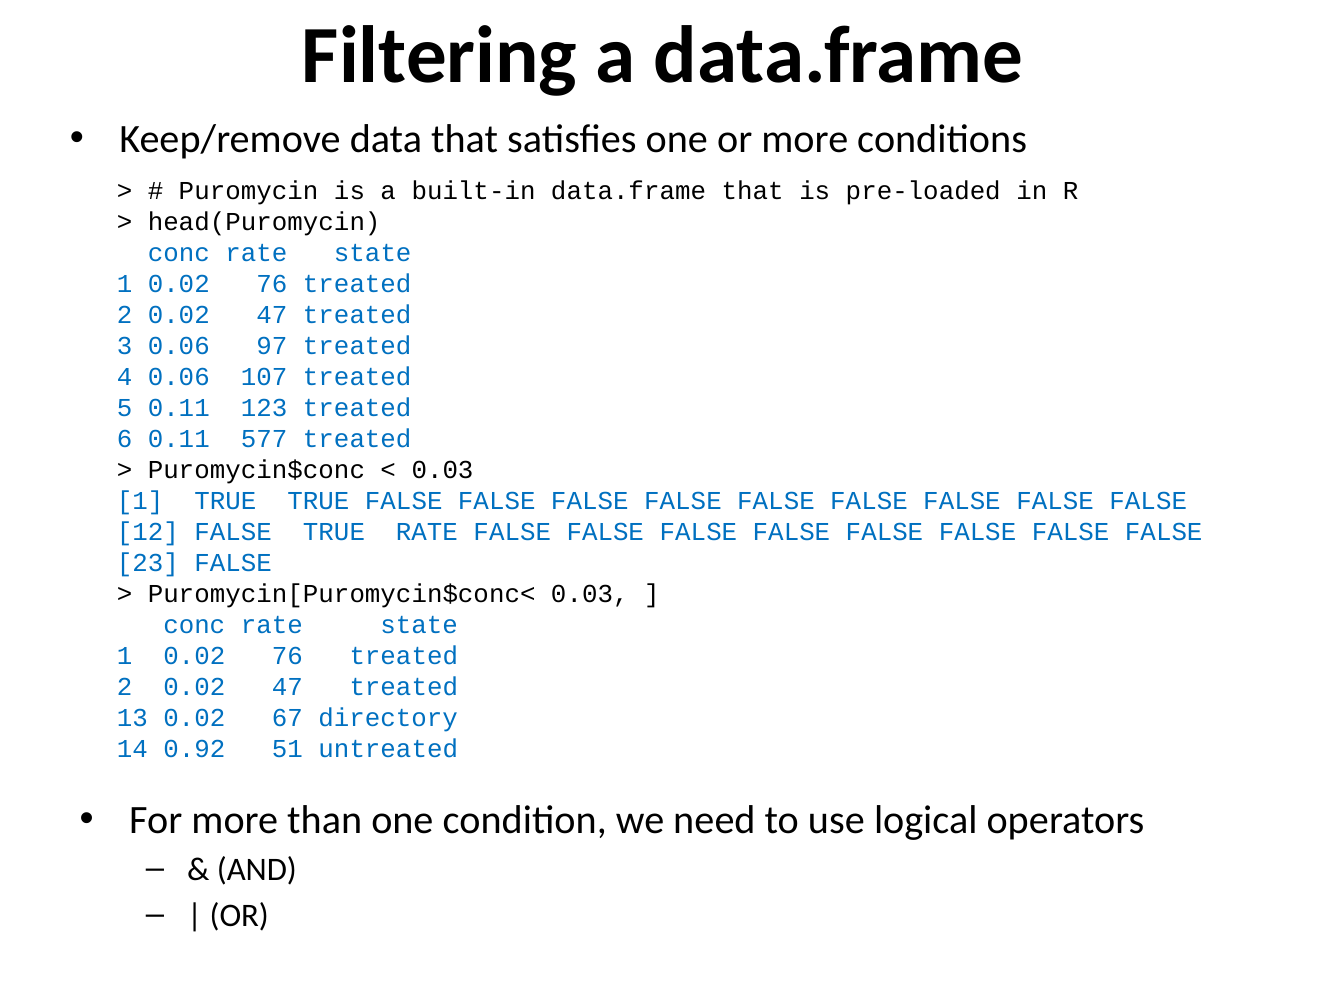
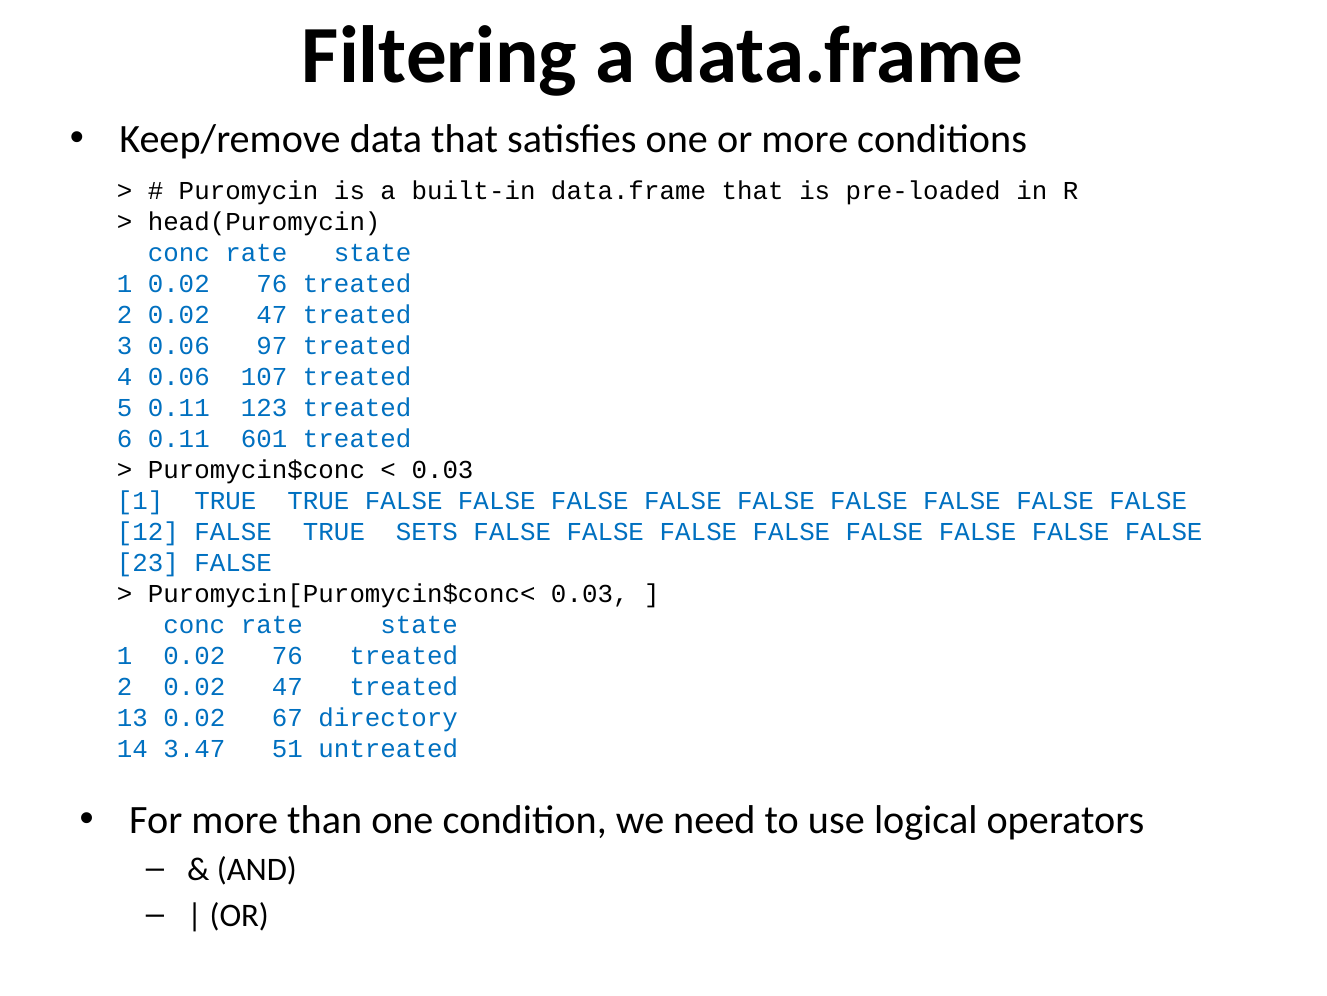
577: 577 -> 601 (264, 439)
TRUE RATE: RATE -> SETS (427, 532)
0.92: 0.92 -> 3.47 (194, 748)
